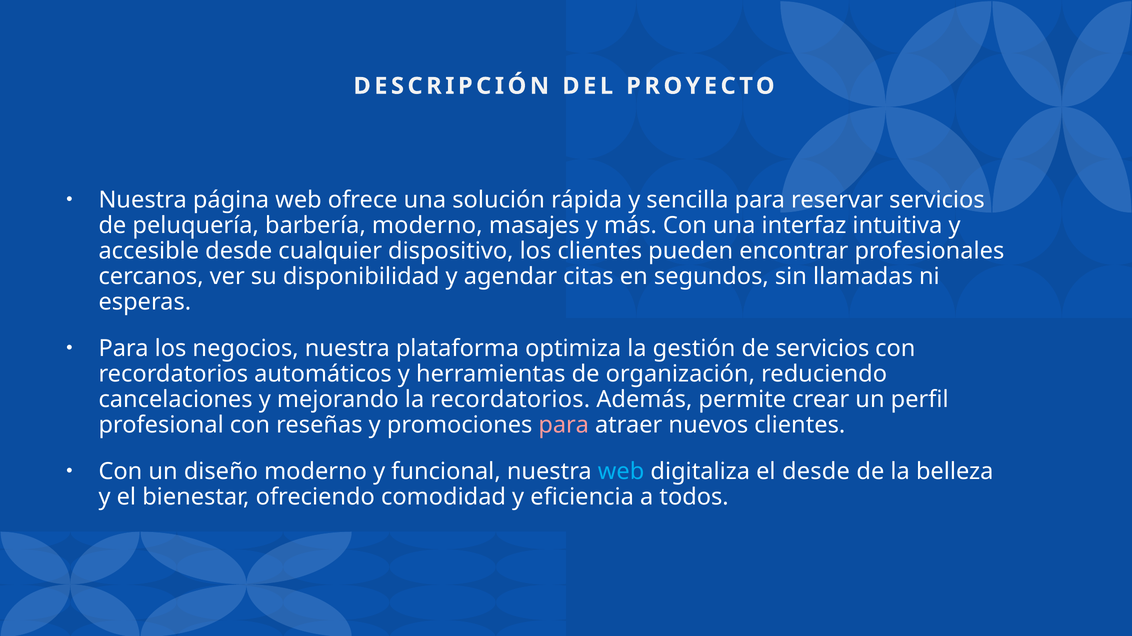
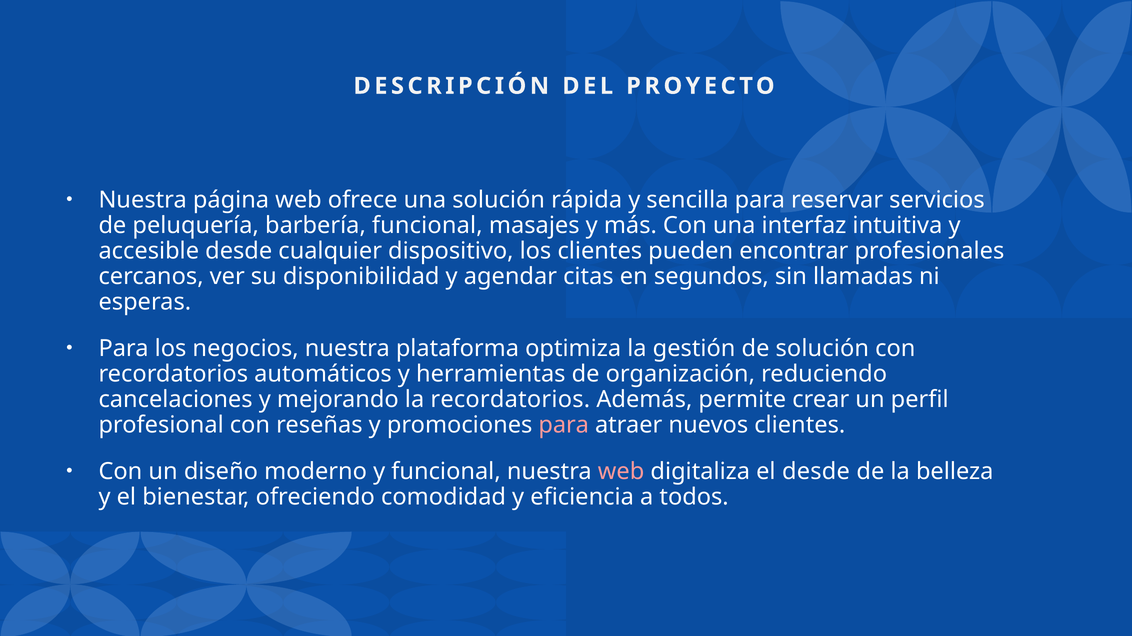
barbería moderno: moderno -> funcional (427, 226)
de servicios: servicios -> solución (822, 349)
web colour: light blue -> pink (621, 472)
